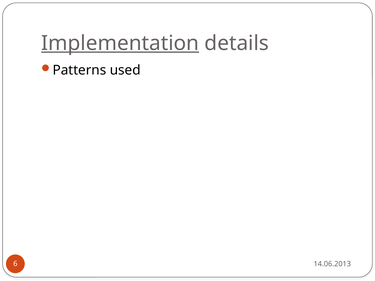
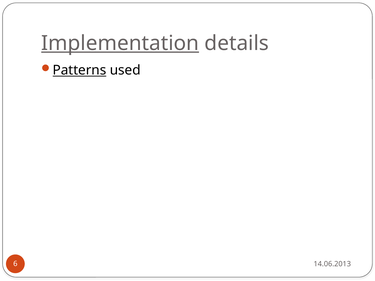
Patterns underline: none -> present (79, 70)
